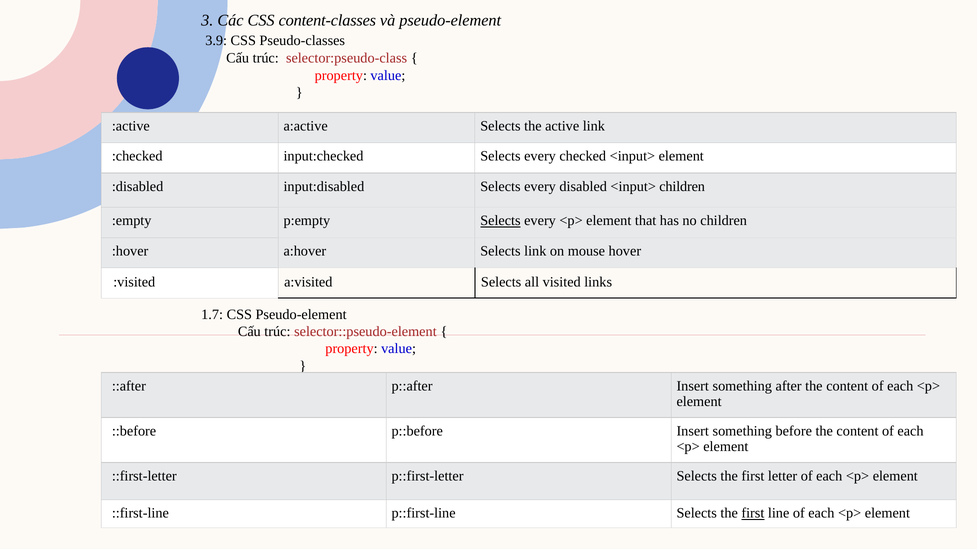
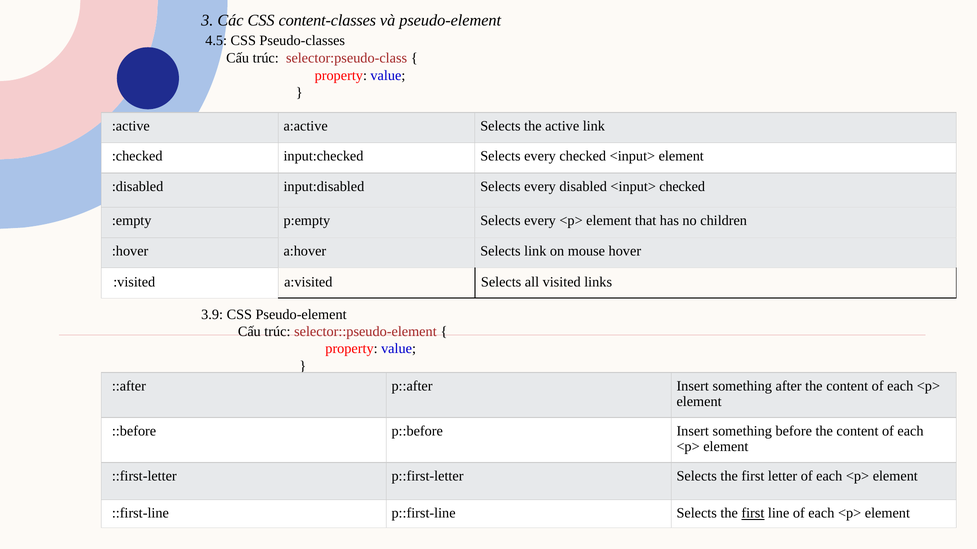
3.9: 3.9 -> 4.5 (216, 41)
<input> children: children -> checked (682, 187)
Selects underline: present -> none (500, 221)
1.7: 1.7 -> 3.9 (212, 315)
